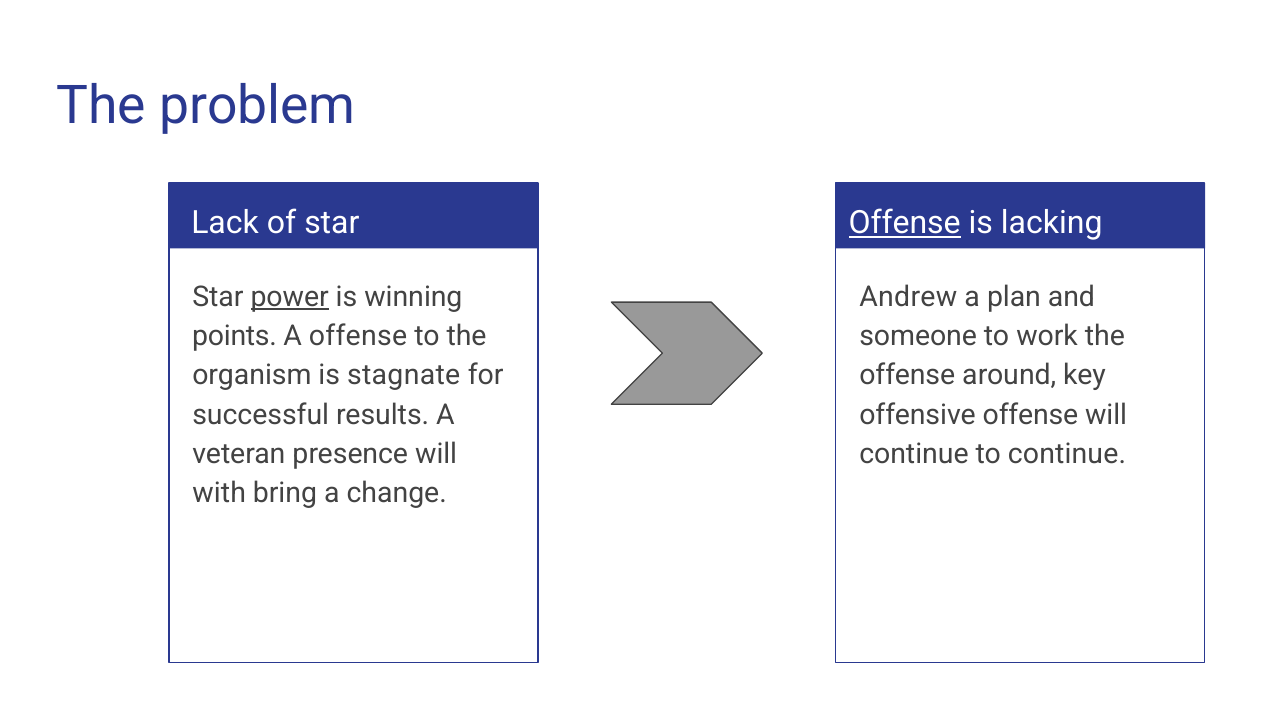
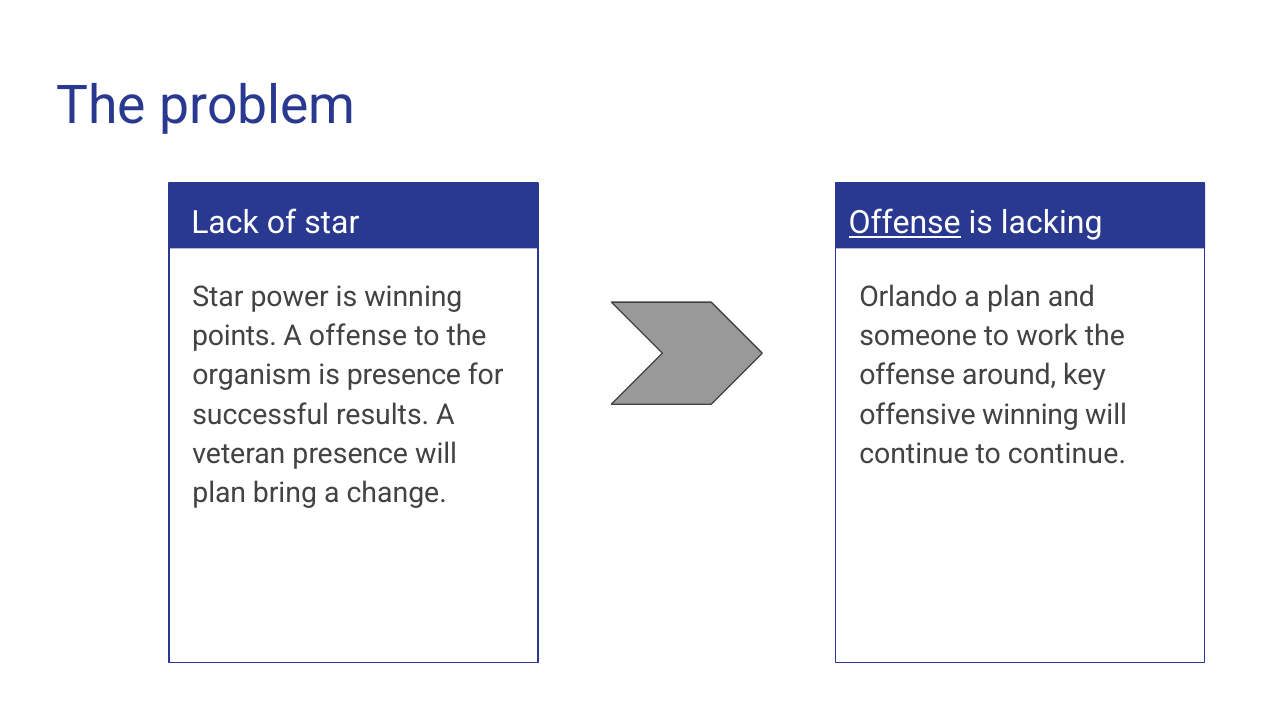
power underline: present -> none (290, 297)
Andrew: Andrew -> Orlando (909, 297)
is stagnate: stagnate -> presence (404, 375)
offensive offense: offense -> winning (1031, 415)
with: with -> plan (219, 493)
